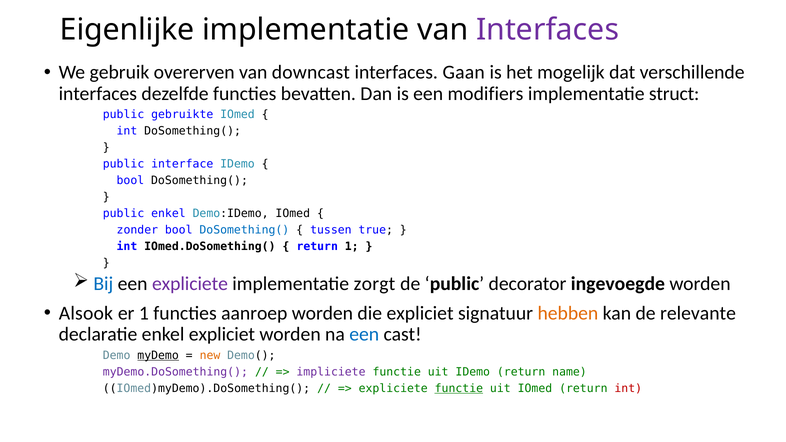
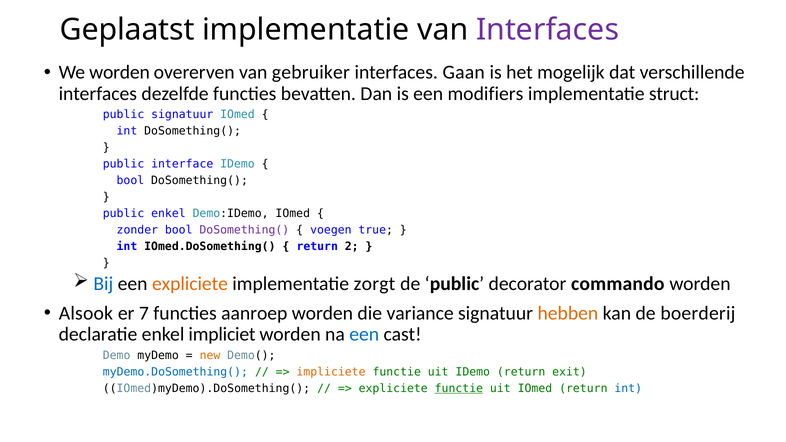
Eigenlijke: Eigenlijke -> Geplaatst (127, 30)
We gebruik: gebruik -> worden (120, 72)
downcast: downcast -> gebruiker (311, 72)
public gebruikte: gebruikte -> signatuur (182, 115)
DoSomething( colour: blue -> purple (244, 230)
tussen: tussen -> voegen (331, 230)
return 1: 1 -> 2 (352, 247)
expliciete colour: purple -> orange (190, 284)
ingevoegde: ingevoegde -> commando (618, 284)
er 1: 1 -> 7 (144, 313)
die expliciet: expliciet -> variance (420, 313)
relevante: relevante -> boerderij (698, 313)
enkel expliciet: expliciet -> impliciet (222, 335)
myDemo underline: present -> none (158, 355)
myDemo.DoSomething( colour: purple -> blue (175, 372)
impliciete colour: purple -> orange (331, 372)
name: name -> exit (569, 372)
int colour: red -> blue (628, 388)
